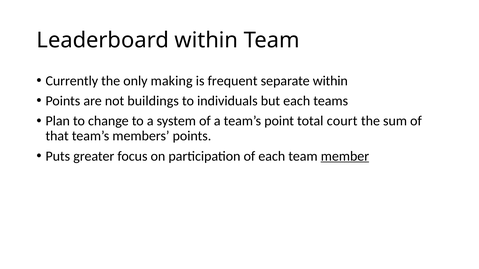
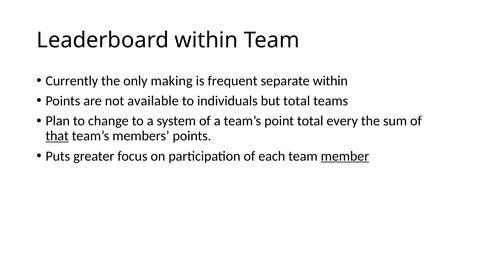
buildings: buildings -> available (153, 101)
but each: each -> total (297, 101)
court: court -> every (342, 121)
that underline: none -> present (57, 136)
